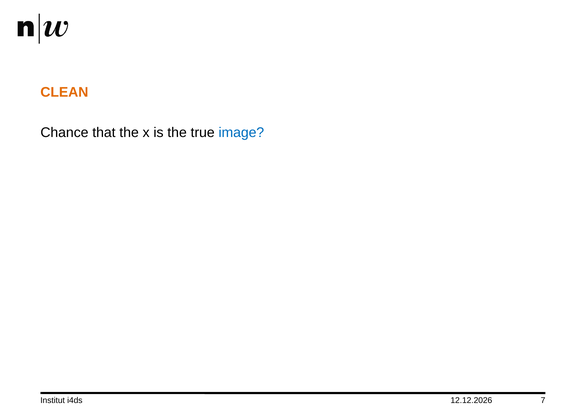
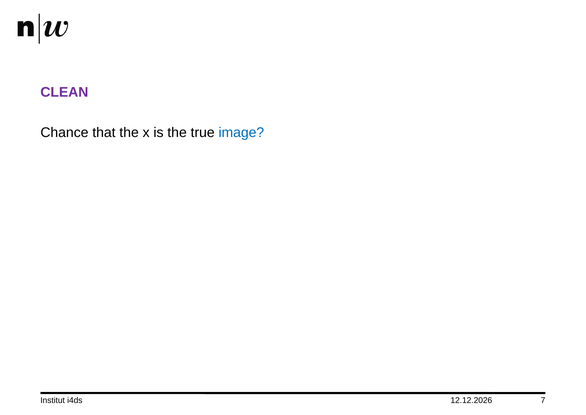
CLEAN colour: orange -> purple (64, 92)
